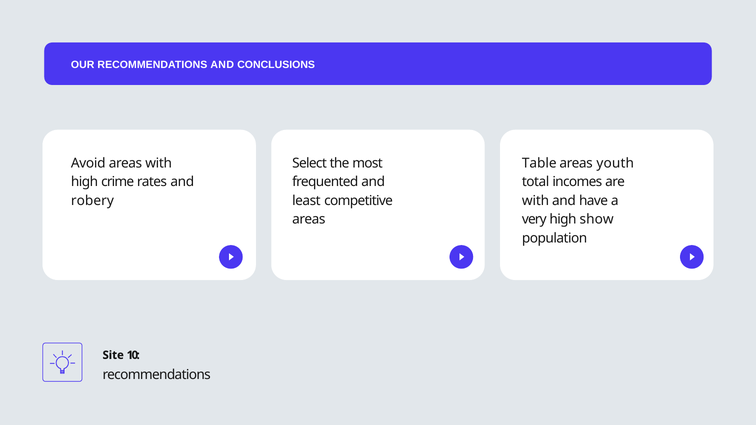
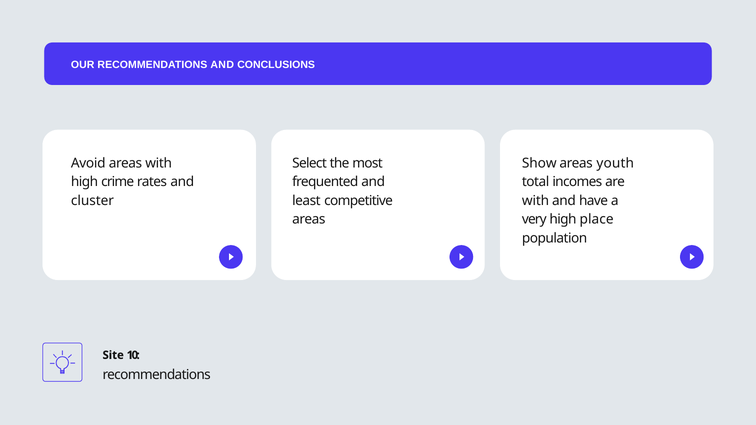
Table: Table -> Show (539, 163)
robery: robery -> cluster (92, 201)
show: show -> place (597, 220)
